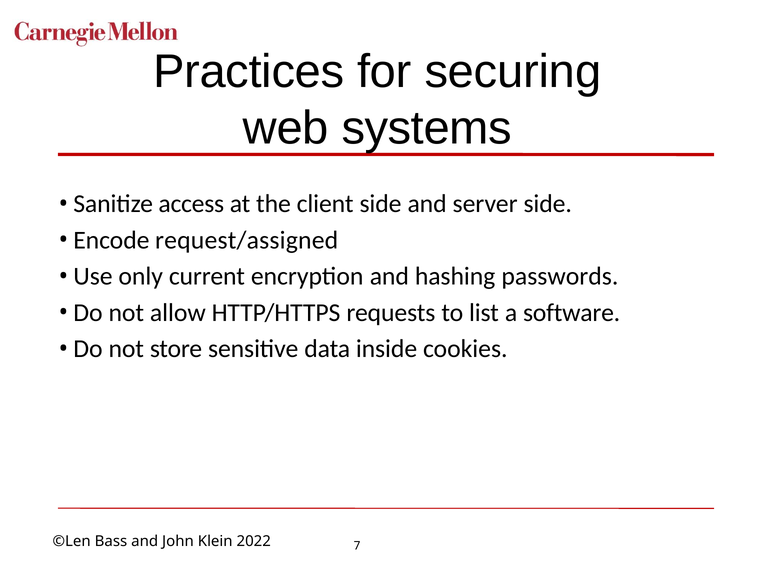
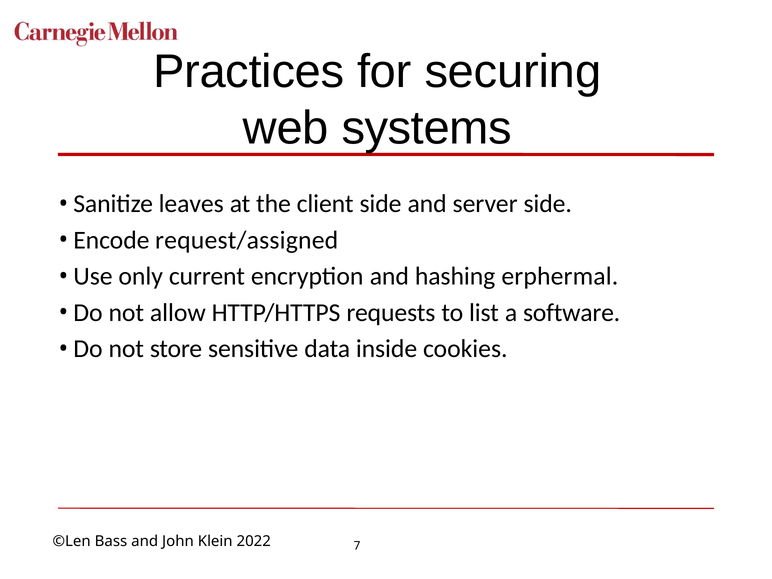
access: access -> leaves (191, 204)
passwords: passwords -> erphermal (560, 276)
